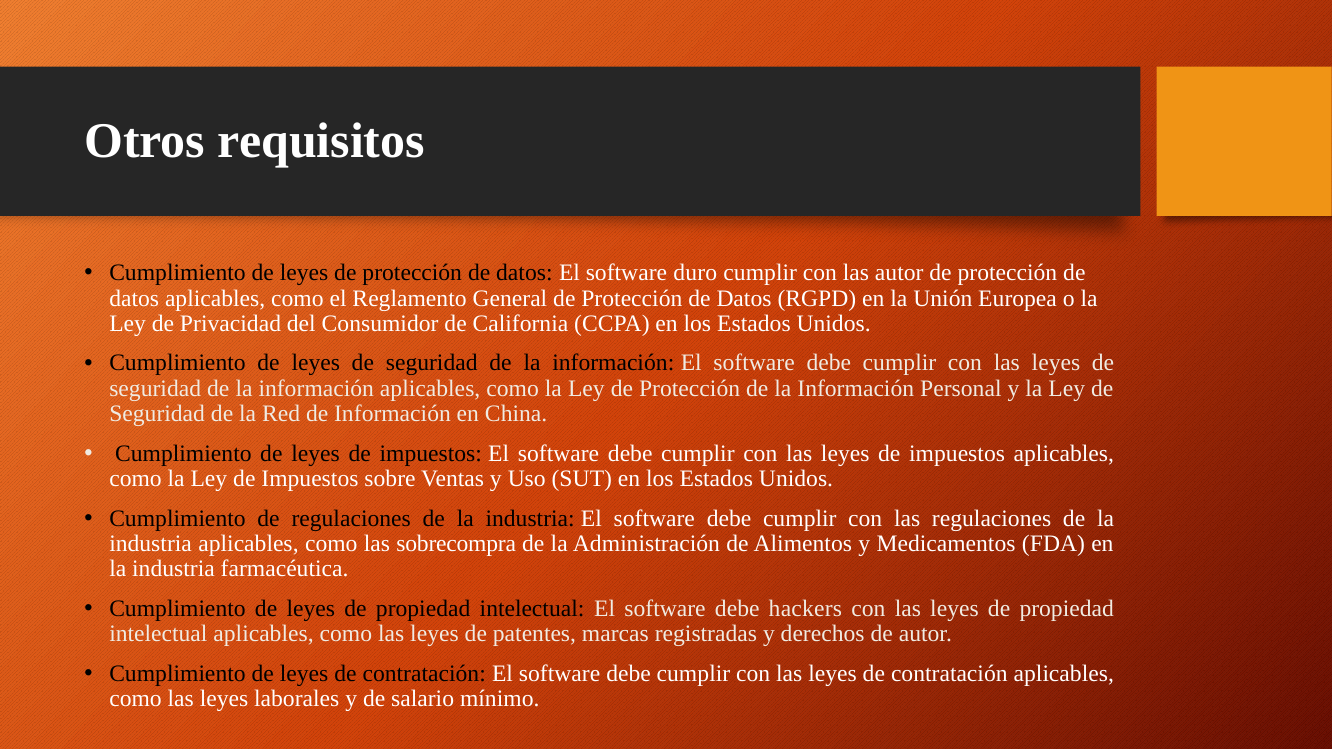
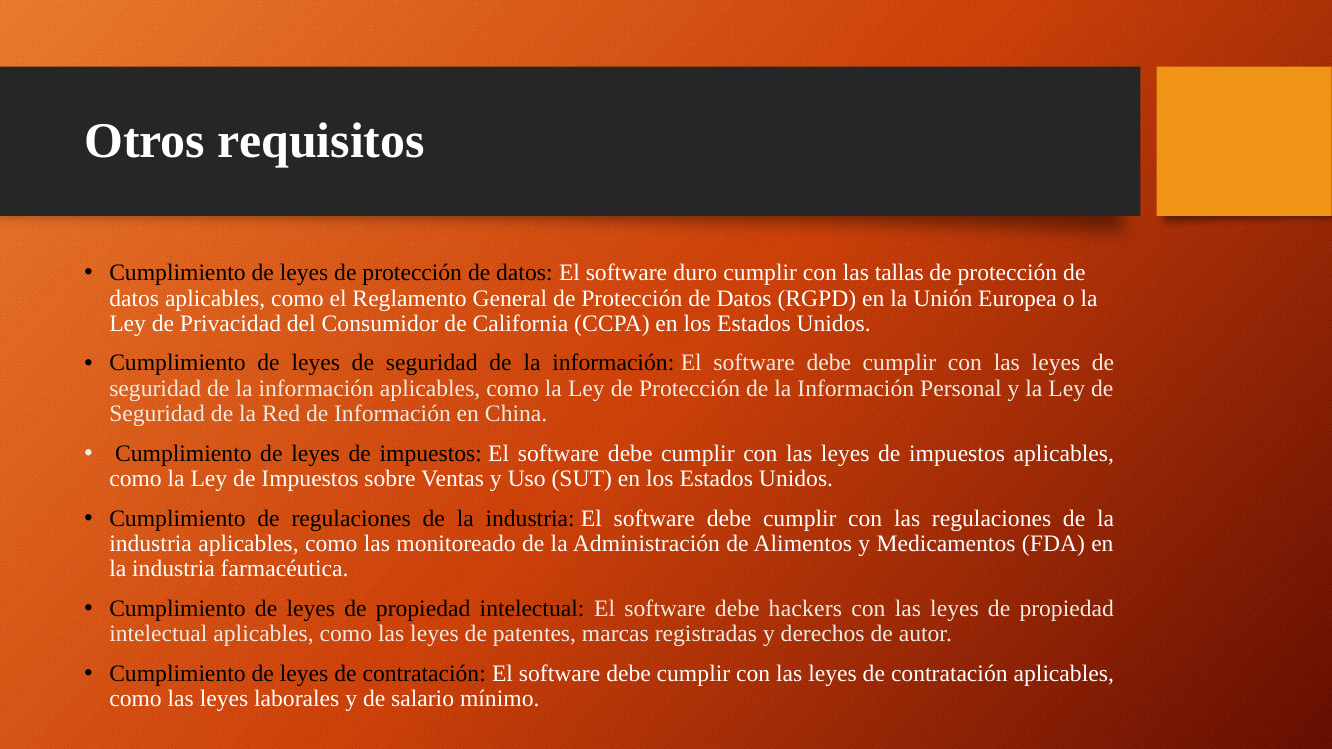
las autor: autor -> tallas (899, 273)
sobrecompra: sobrecompra -> monitoreado (456, 544)
